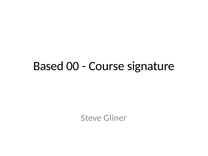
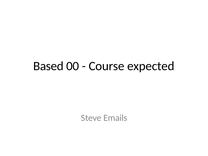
signature: signature -> expected (151, 66)
Gliner: Gliner -> Emails (115, 118)
